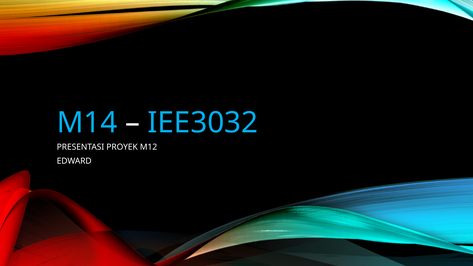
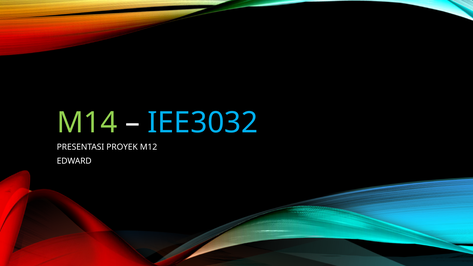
M14 colour: light blue -> light green (87, 123)
